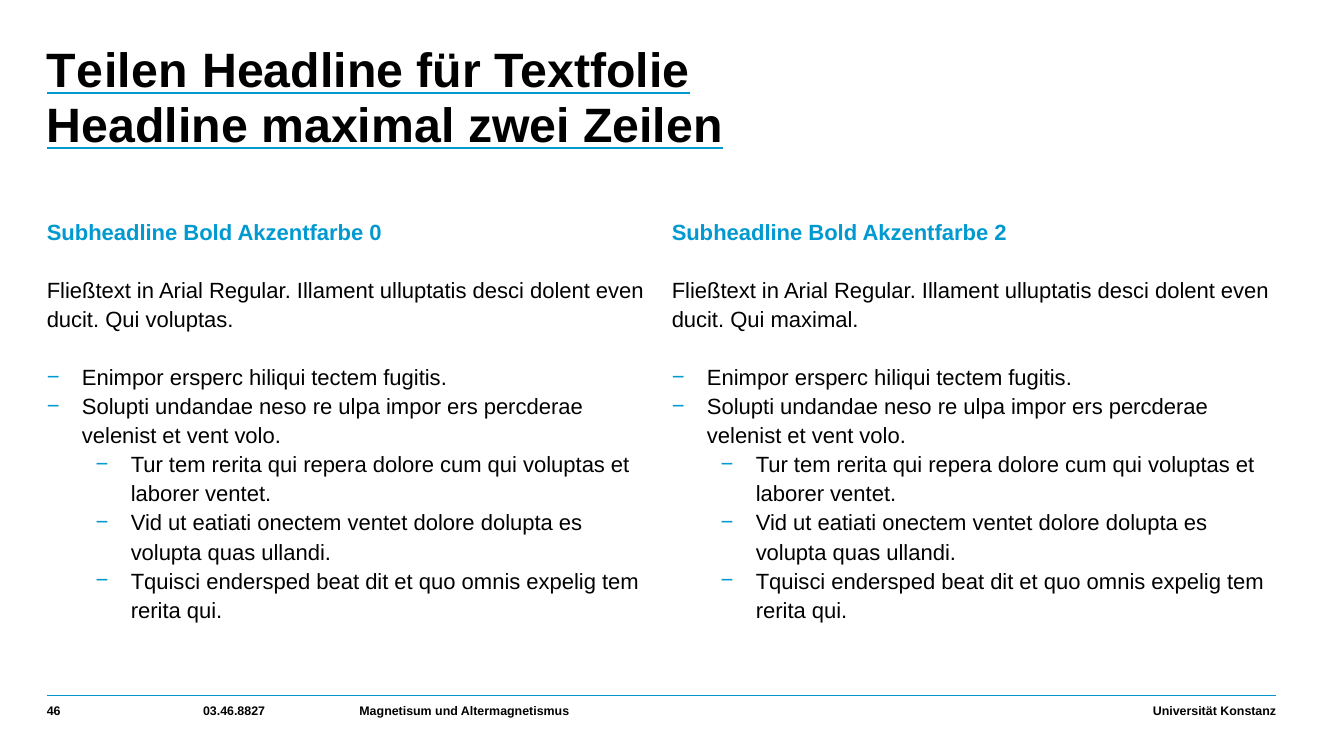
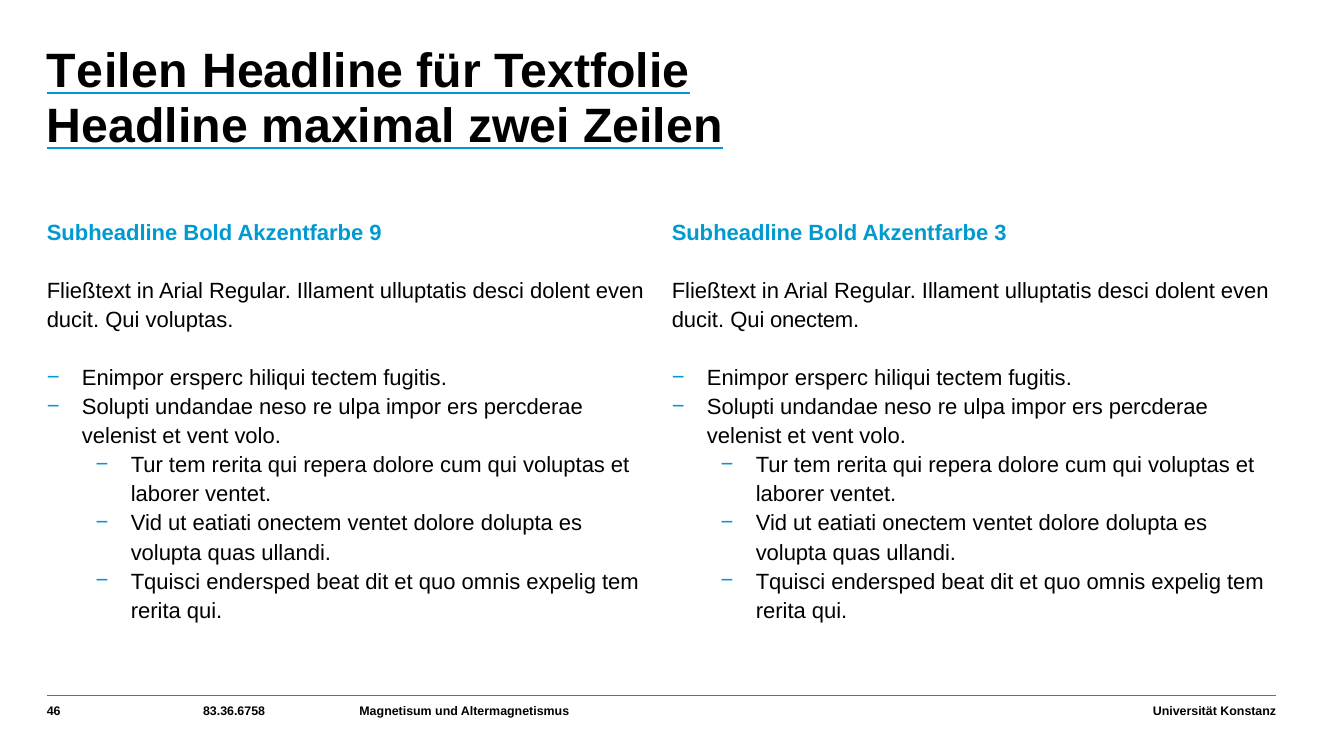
0: 0 -> 9 (376, 233)
2: 2 -> 3 (1001, 233)
Qui maximal: maximal -> onectem (815, 320)
03.46.8827: 03.46.8827 -> 83.36.6758 (234, 711)
